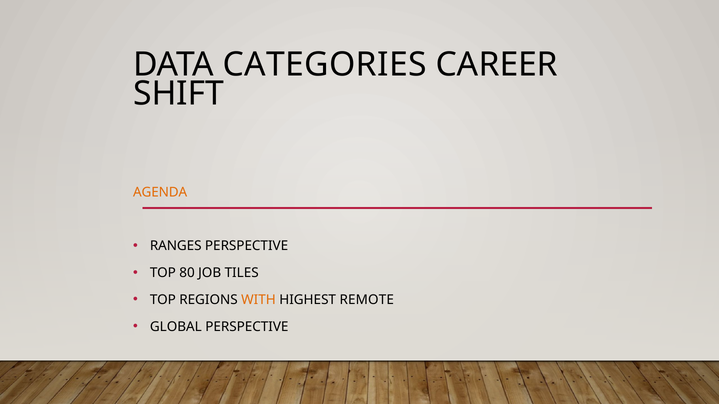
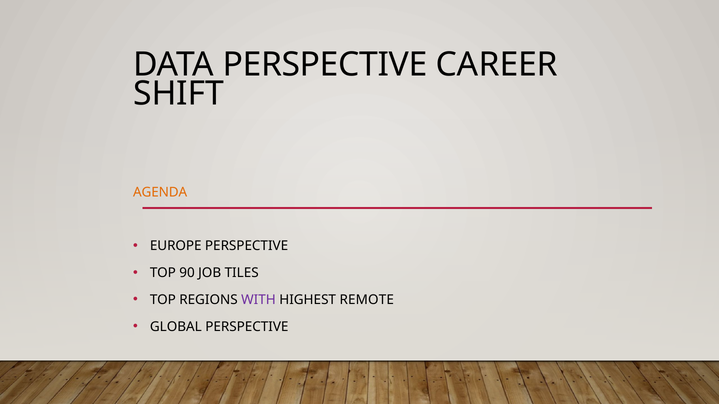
DATA CATEGORIES: CATEGORIES -> PERSPECTIVE (325, 65)
RANGES: RANGES -> EUROPE (176, 246)
80: 80 -> 90 (187, 273)
WITH colour: orange -> purple (258, 300)
